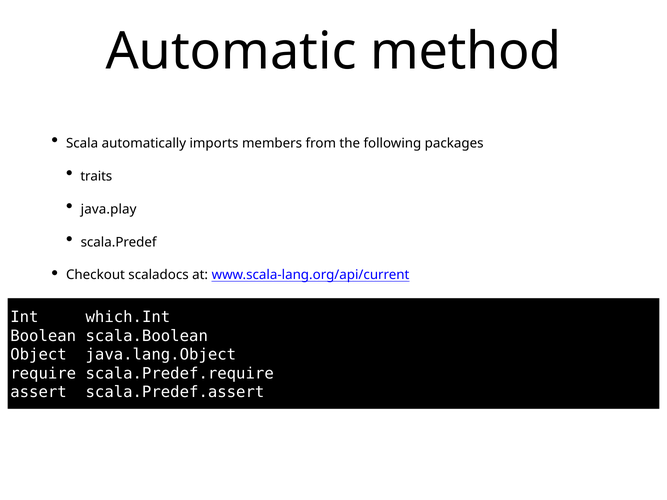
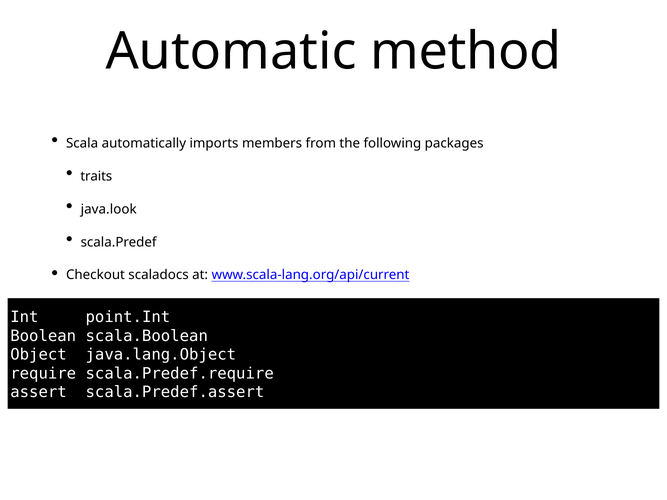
java.play: java.play -> java.look (109, 209)
which.Int: which.Int -> point.Int (128, 317)
